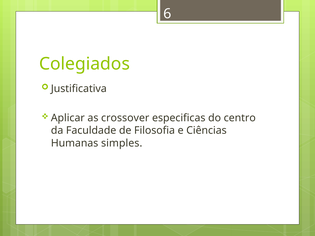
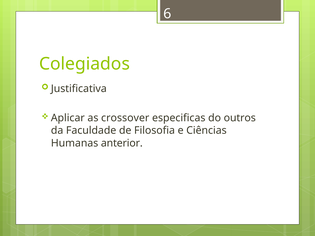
centro: centro -> outros (240, 118)
simples: simples -> anterior (122, 143)
